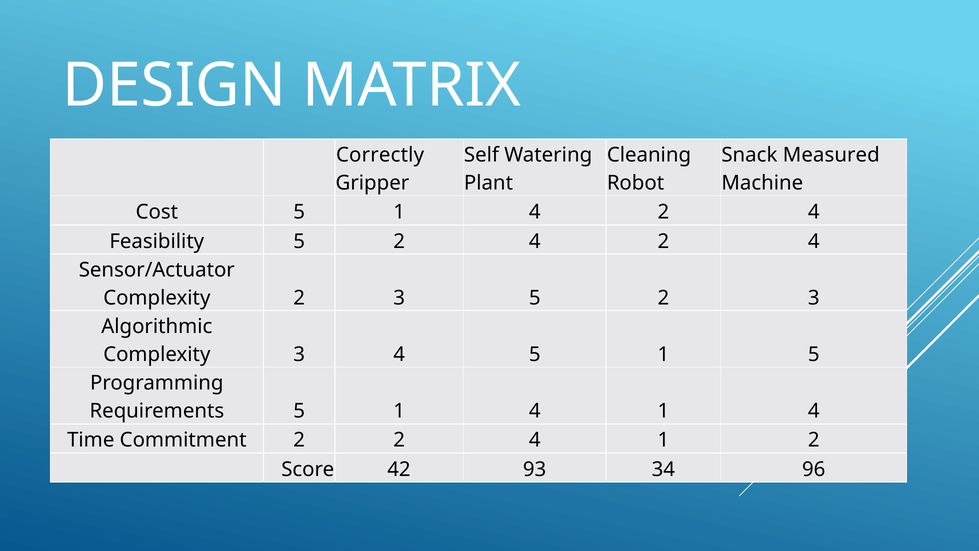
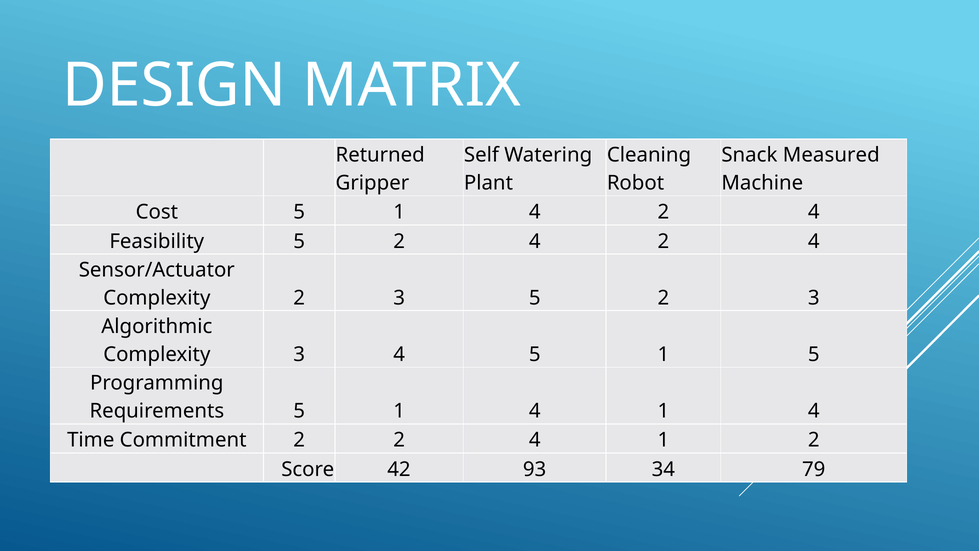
Correctly: Correctly -> Returned (380, 155)
96: 96 -> 79 (814, 469)
